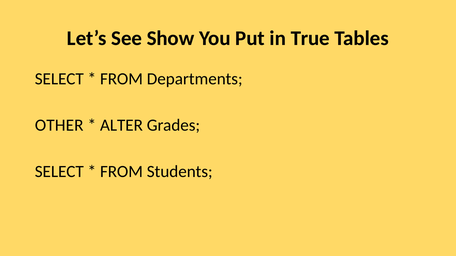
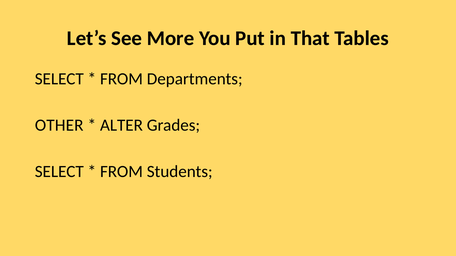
Show: Show -> More (170, 38)
True: True -> That (310, 38)
